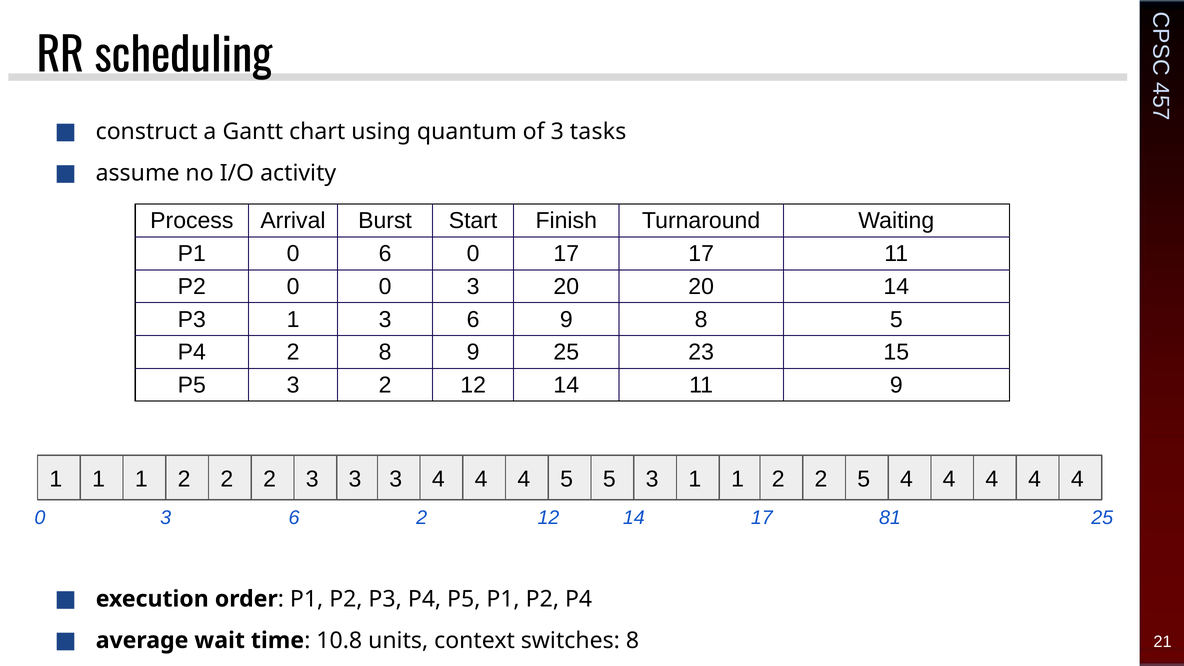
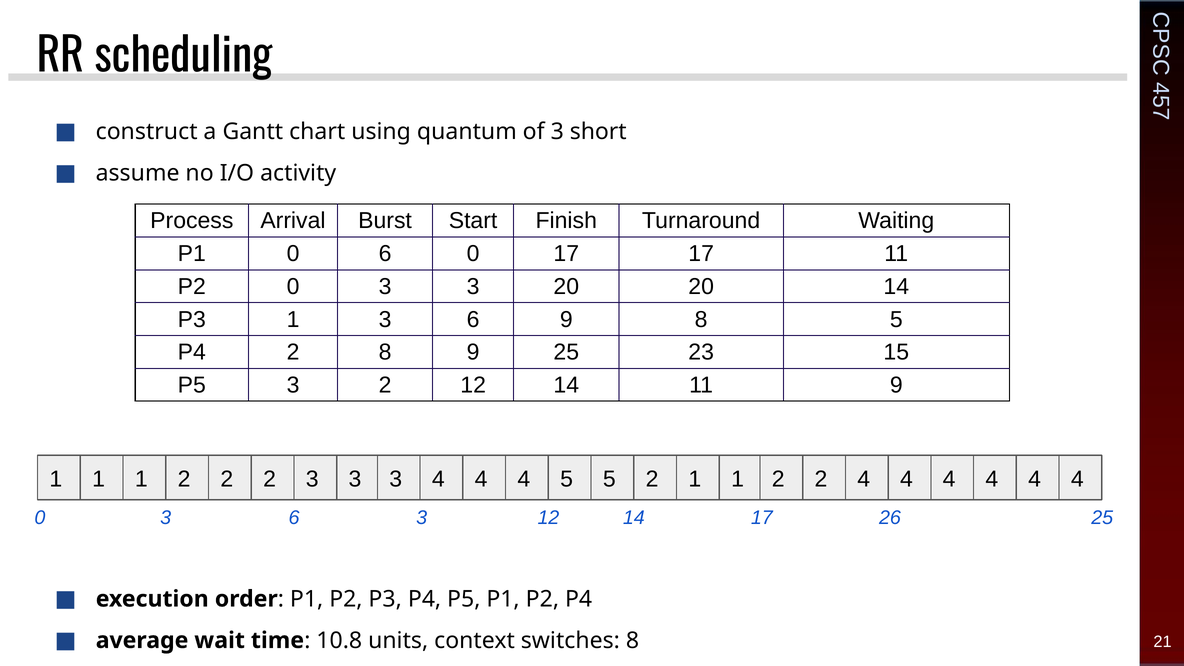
tasks: tasks -> short (598, 131)
P2 0 0: 0 -> 3 (385, 287)
5 3: 3 -> 2 (652, 479)
2 5: 5 -> 4 (864, 479)
6 2: 2 -> 3 (422, 518)
81: 81 -> 26 (890, 518)
